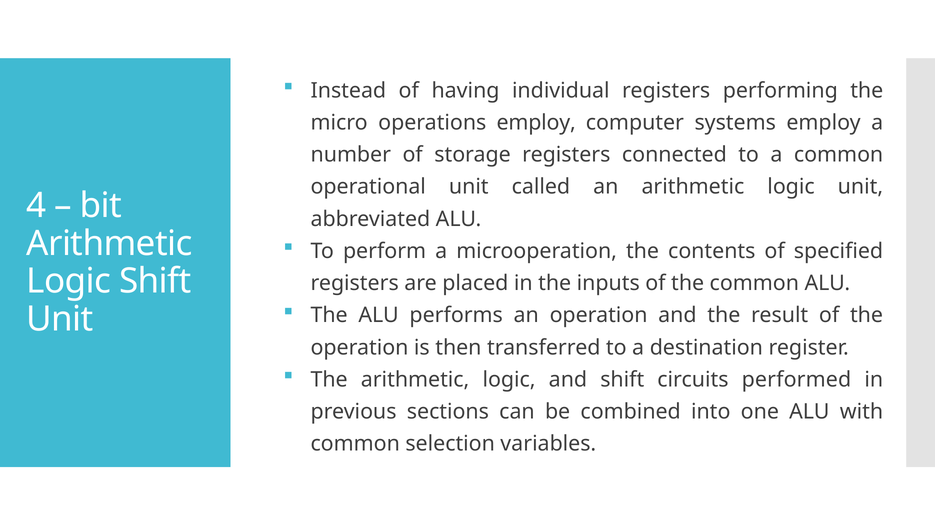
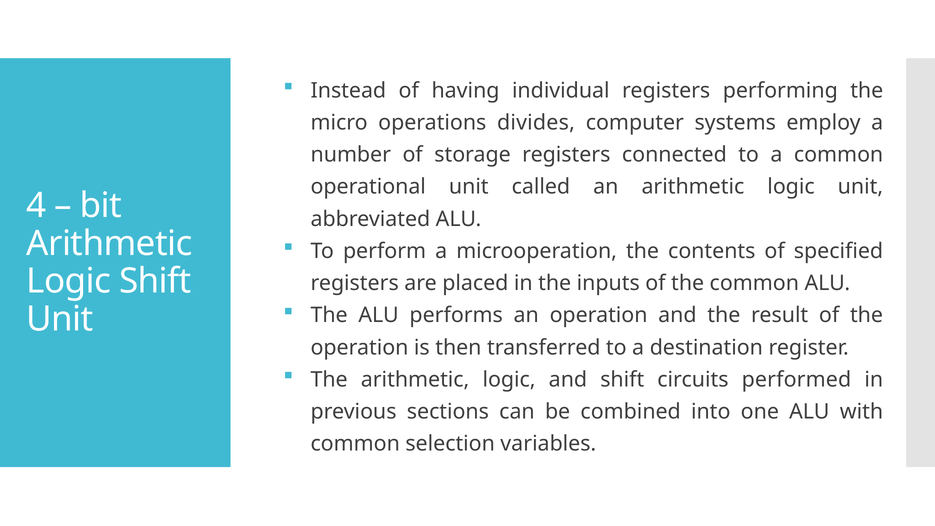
operations employ: employ -> divides (536, 123)
